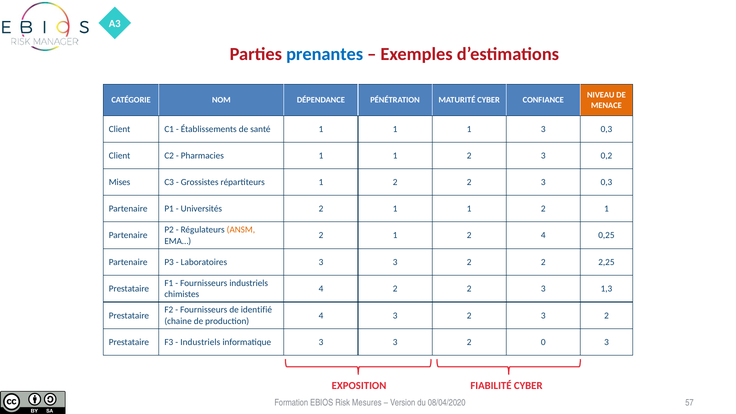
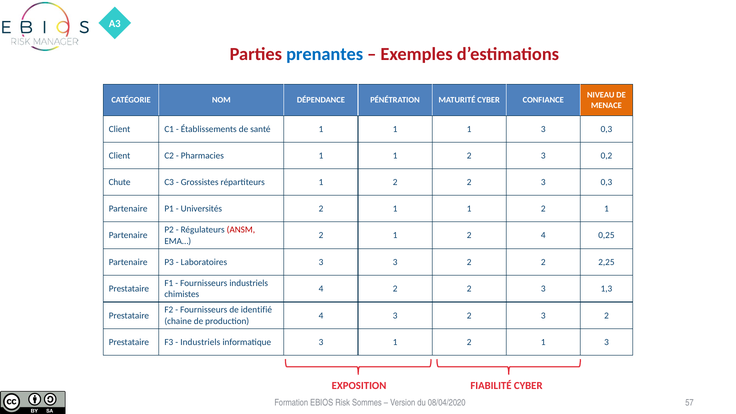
Mises: Mises -> Chute (120, 182)
ANSM colour: orange -> red (241, 230)
informatique 3 3: 3 -> 1 (395, 342)
0: 0 -> 1 (543, 342)
Mesures: Mesures -> Sommes (367, 403)
